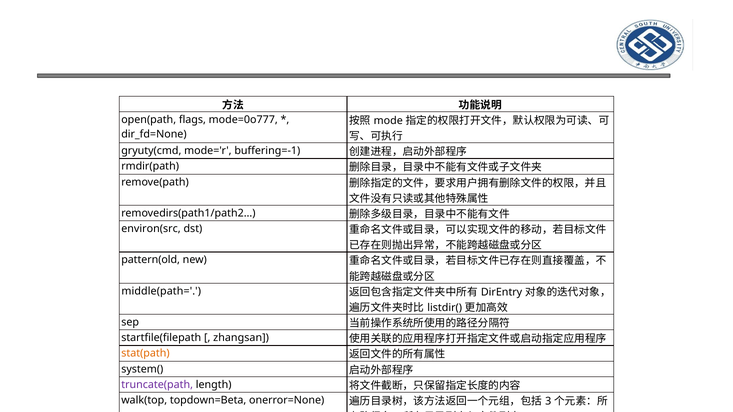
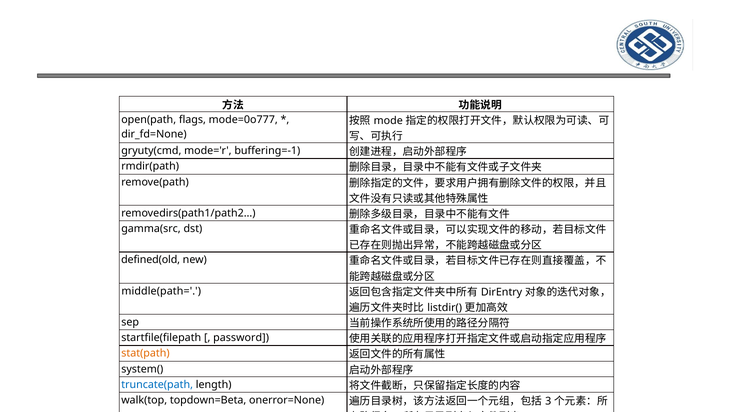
environ(src: environ(src -> gamma(src (151, 229)
pattern(old: pattern(old -> defined(old (151, 260)
zhangsan: zhangsan -> password (241, 338)
truncate(path colour: purple -> blue (157, 385)
